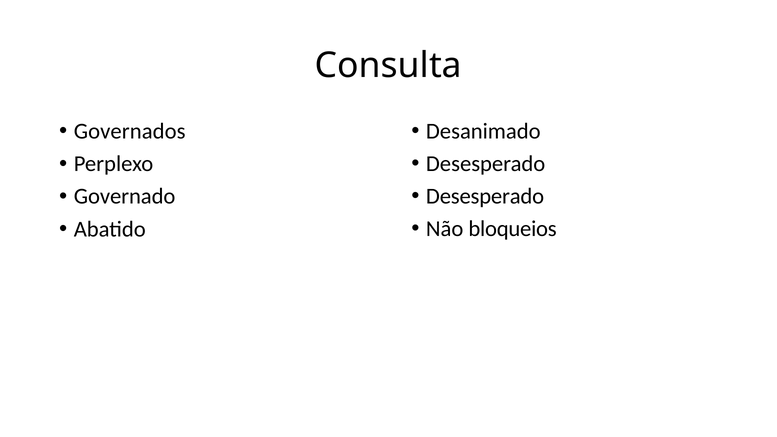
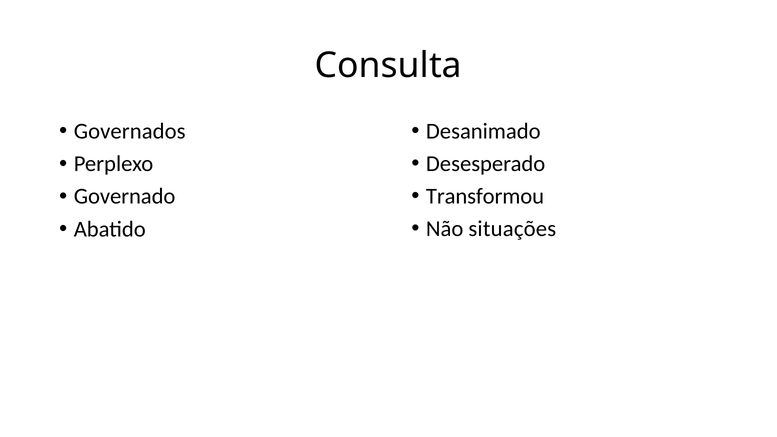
Desesperado: Desesperado -> Transformou (485, 196)
bloqueios: bloqueios -> situações (512, 229)
